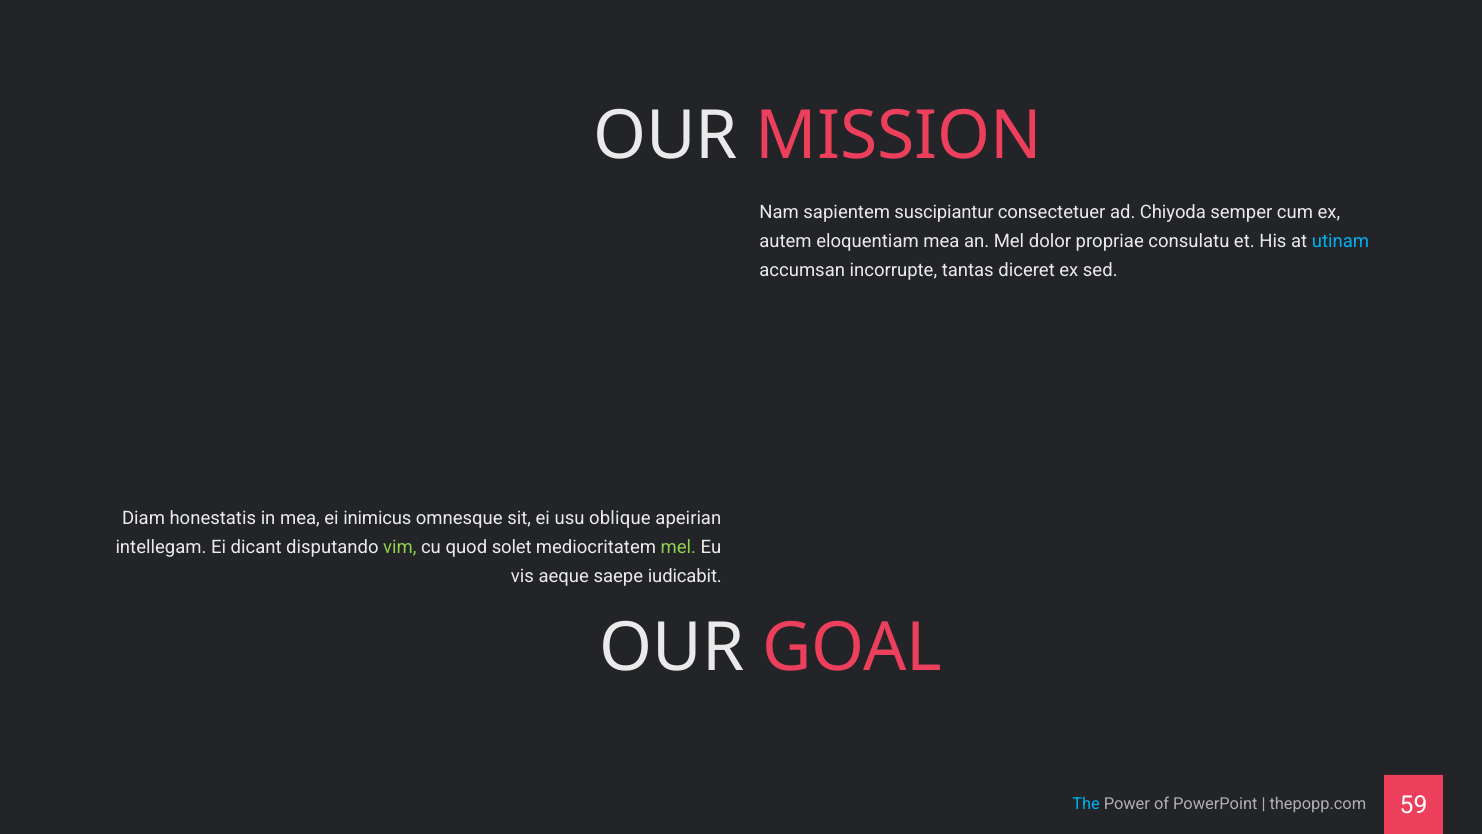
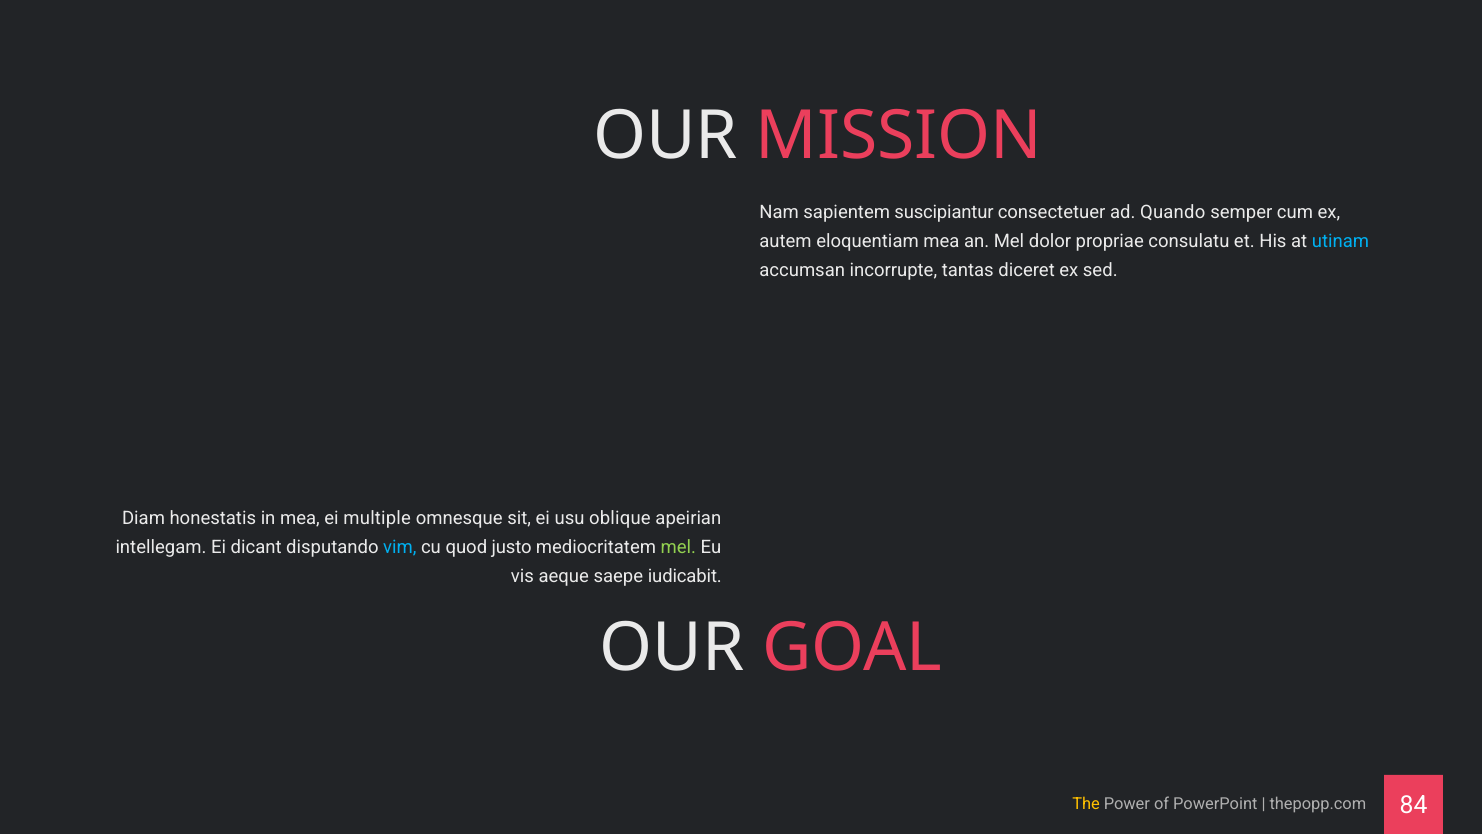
Chiyoda: Chiyoda -> Quando (1173, 212)
inimicus: inimicus -> multiple (377, 518)
vim colour: light green -> light blue (400, 547)
solet: solet -> justo (512, 547)
The colour: light blue -> yellow (1086, 804)
59: 59 -> 84 (1414, 805)
